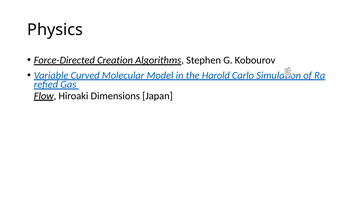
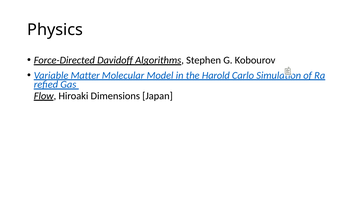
Creation: Creation -> Davidoff (115, 60)
Curved: Curved -> Matter (85, 75)
